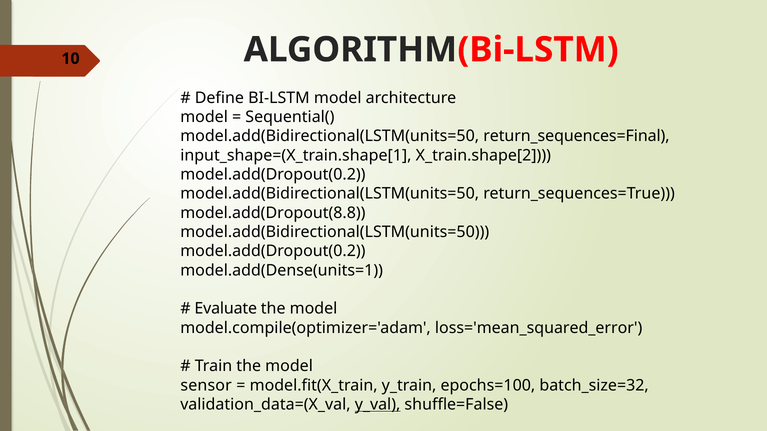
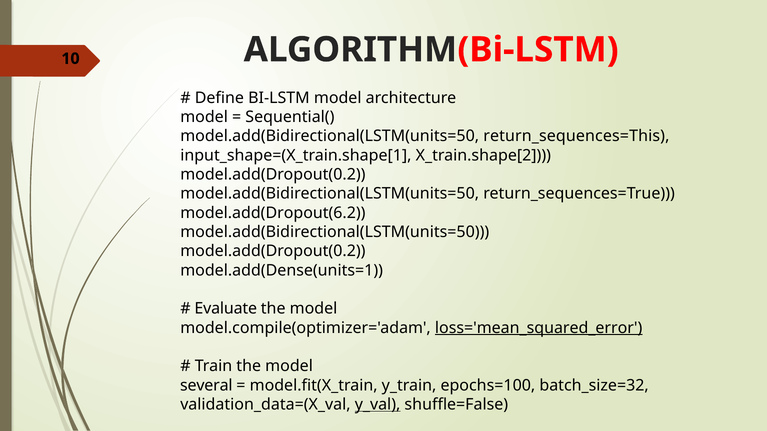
return_sequences=Final: return_sequences=Final -> return_sequences=This (576, 136)
model.add(Dropout(8.8: model.add(Dropout(8.8 -> model.add(Dropout(6.2 (273, 213)
loss='mean_squared_error underline: none -> present (539, 328)
sensor: sensor -> several (206, 386)
